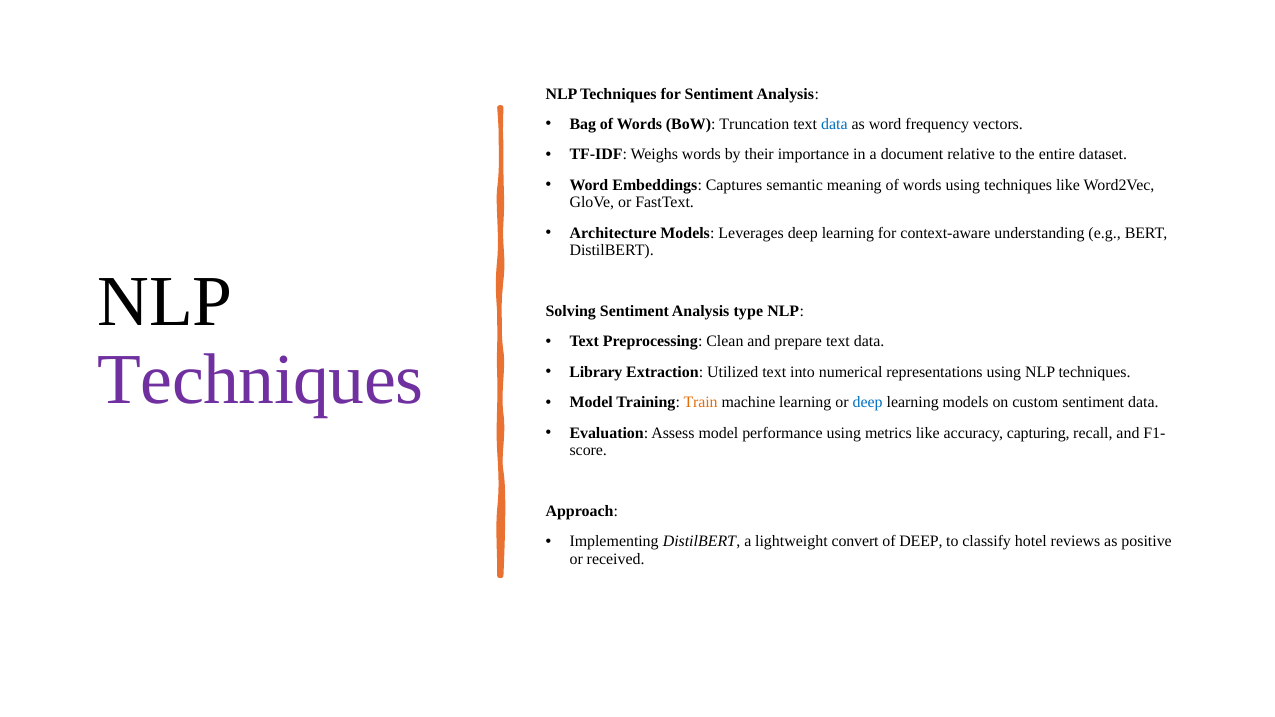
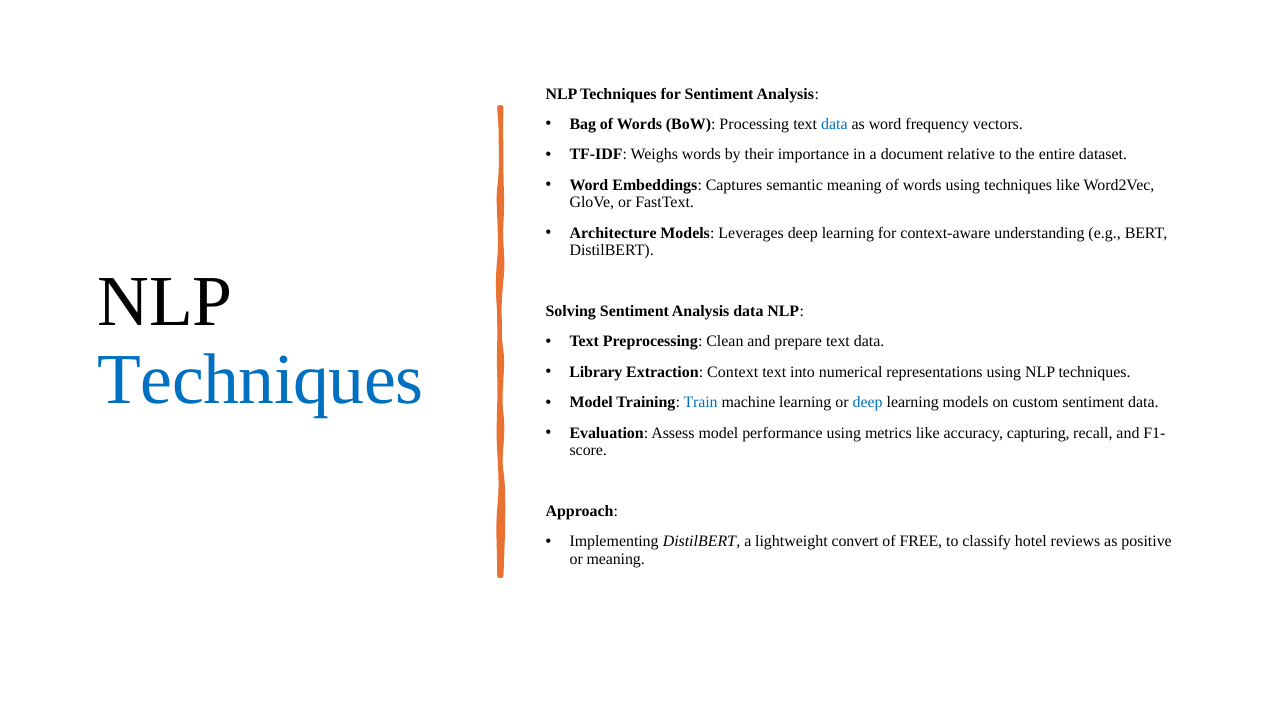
Truncation: Truncation -> Processing (754, 124)
Analysis type: type -> data (748, 311)
Techniques colour: purple -> blue (260, 380)
Utilized: Utilized -> Context (733, 372)
Train colour: orange -> blue (701, 403)
of DEEP: DEEP -> FREE (921, 542)
or received: received -> meaning (616, 559)
